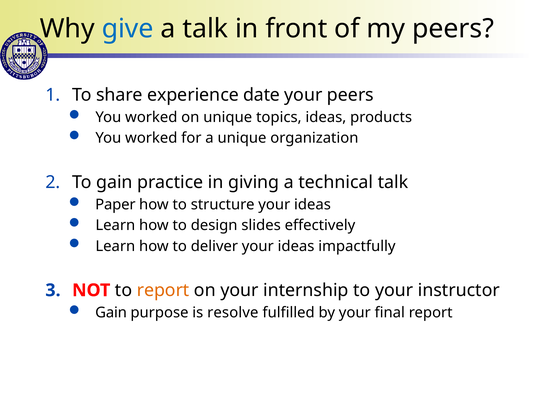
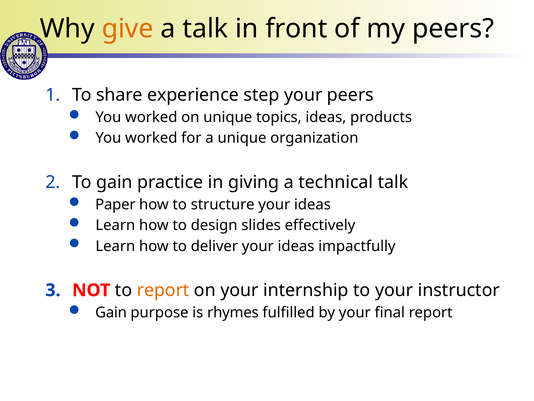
give colour: blue -> orange (128, 29)
date: date -> step (261, 95)
resolve: resolve -> rhymes (233, 312)
